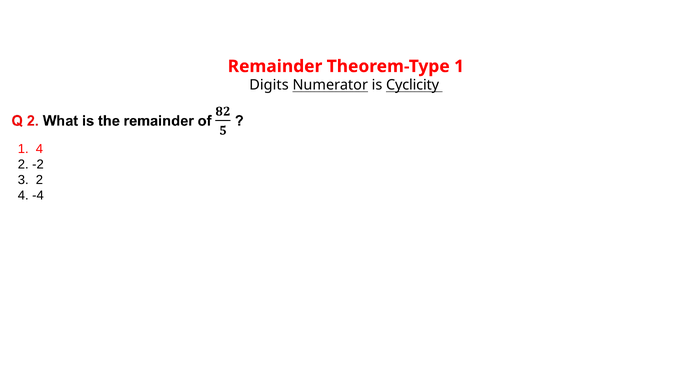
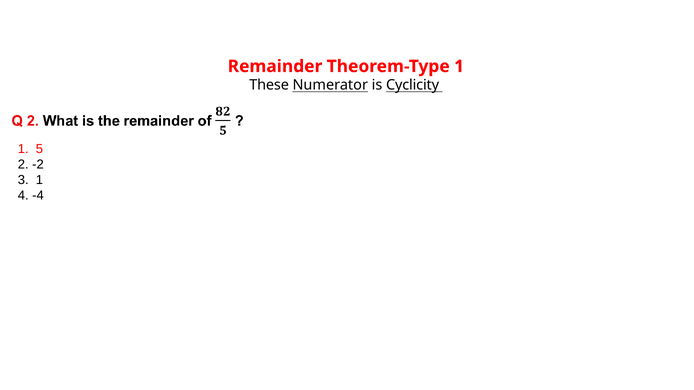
Digits: Digits -> These (269, 85)
1 4: 4 -> 5 (39, 149)
3 2: 2 -> 1 (39, 180)
